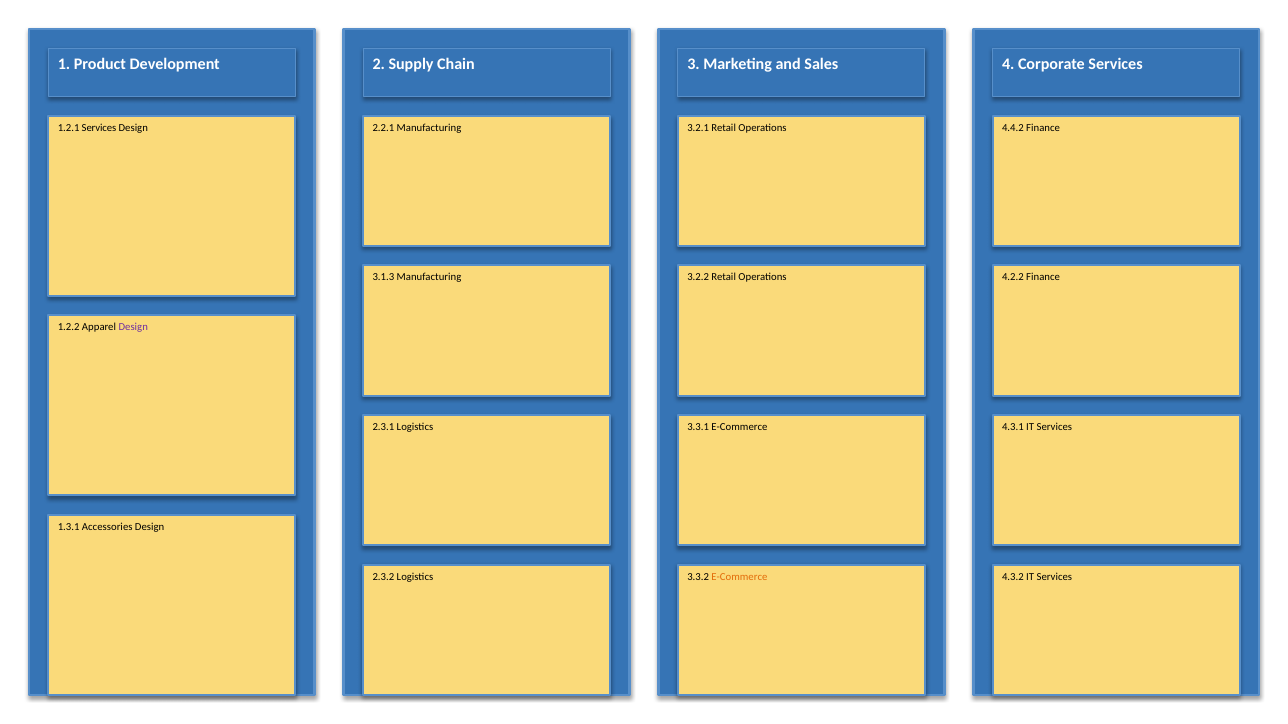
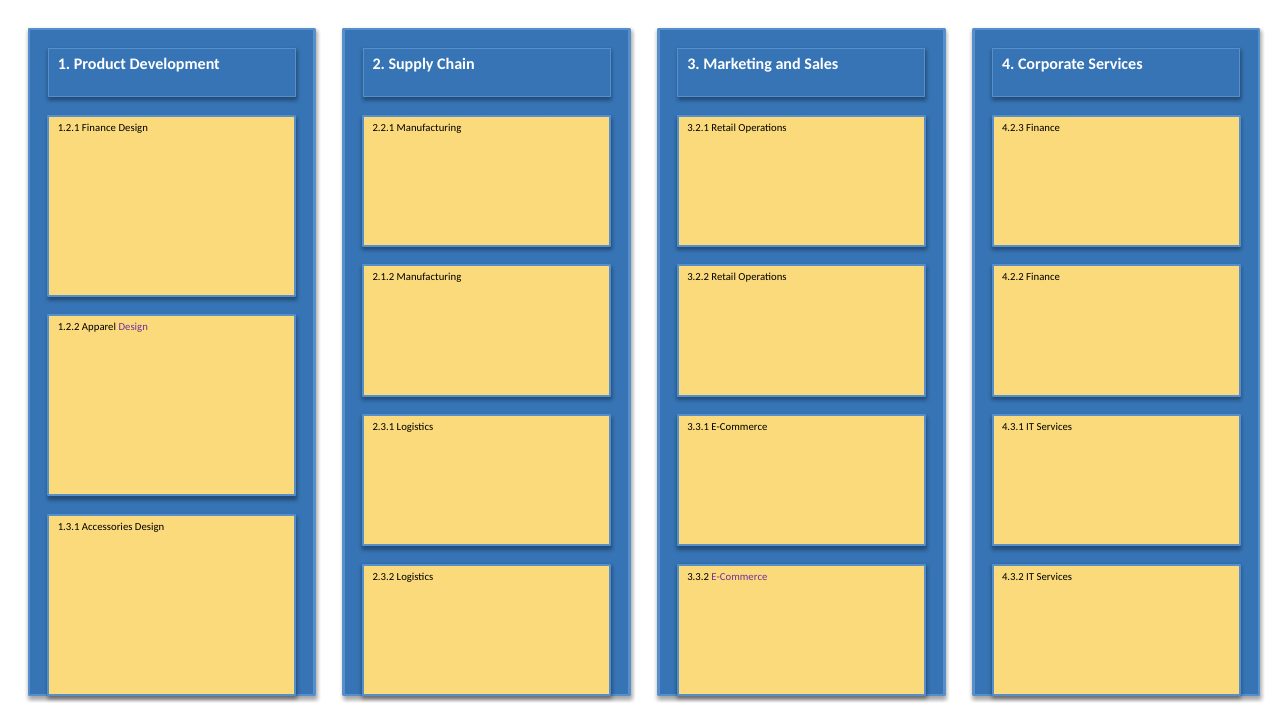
1.2.1 Services: Services -> Finance (99, 128)
4.4.2: 4.4.2 -> 4.2.3 (1013, 128)
3.1.3: 3.1.3 -> 2.1.2 (383, 278)
E-Commerce colour: orange -> purple (739, 577)
